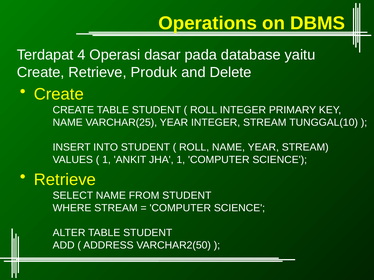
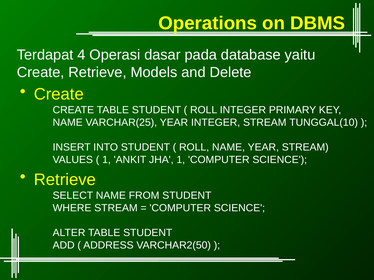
Produk: Produk -> Models (154, 72)
